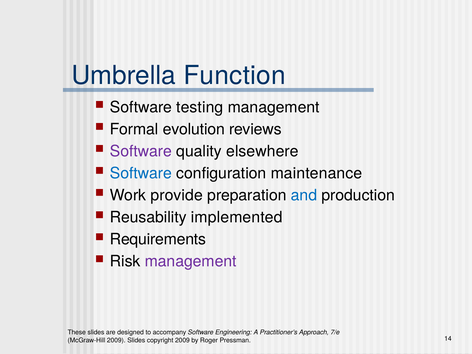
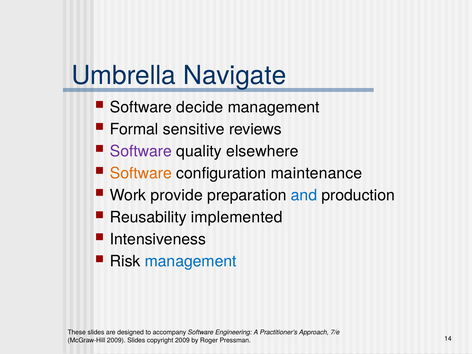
Function: Function -> Navigate (235, 75)
testing: testing -> decide (200, 107)
evolution: evolution -> sensitive (194, 129)
Software colour: blue -> orange (141, 173)
Requirements: Requirements -> Intensiveness (158, 239)
management colour: purple -> blue (191, 261)
